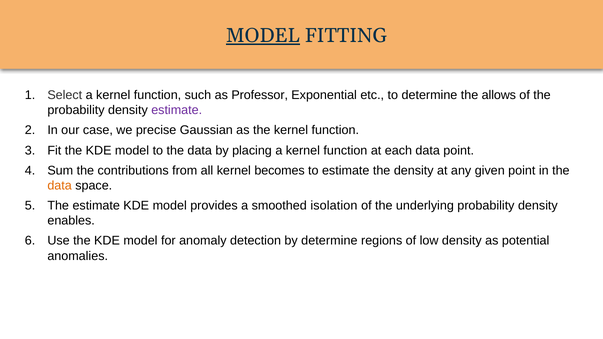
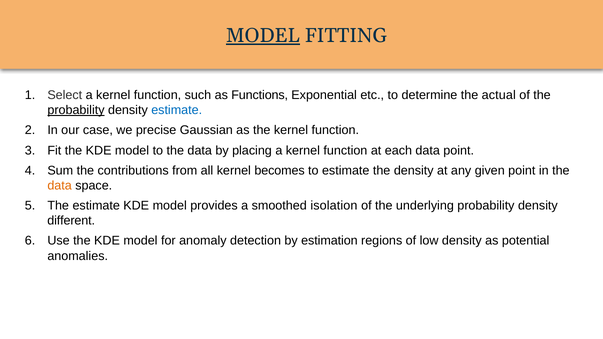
Professor: Professor -> Functions (260, 95)
allows: allows -> actual (499, 95)
probability underline: none -> present (76, 110)
estimate colour: purple -> blue (177, 110)
enables: enables -> different (71, 221)
by determine: determine -> estimation (329, 241)
